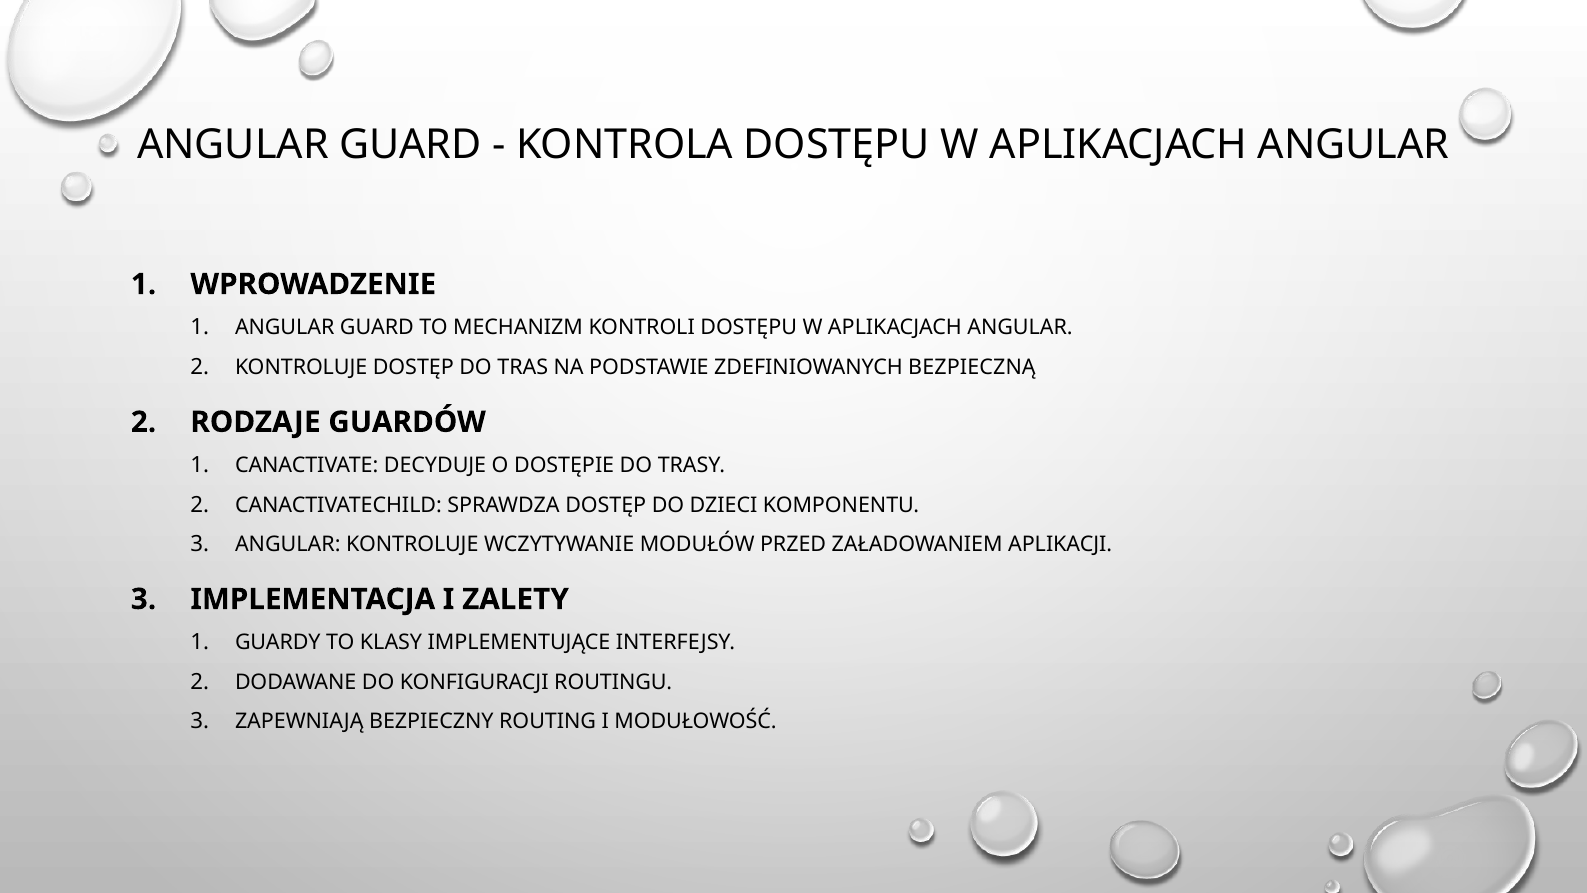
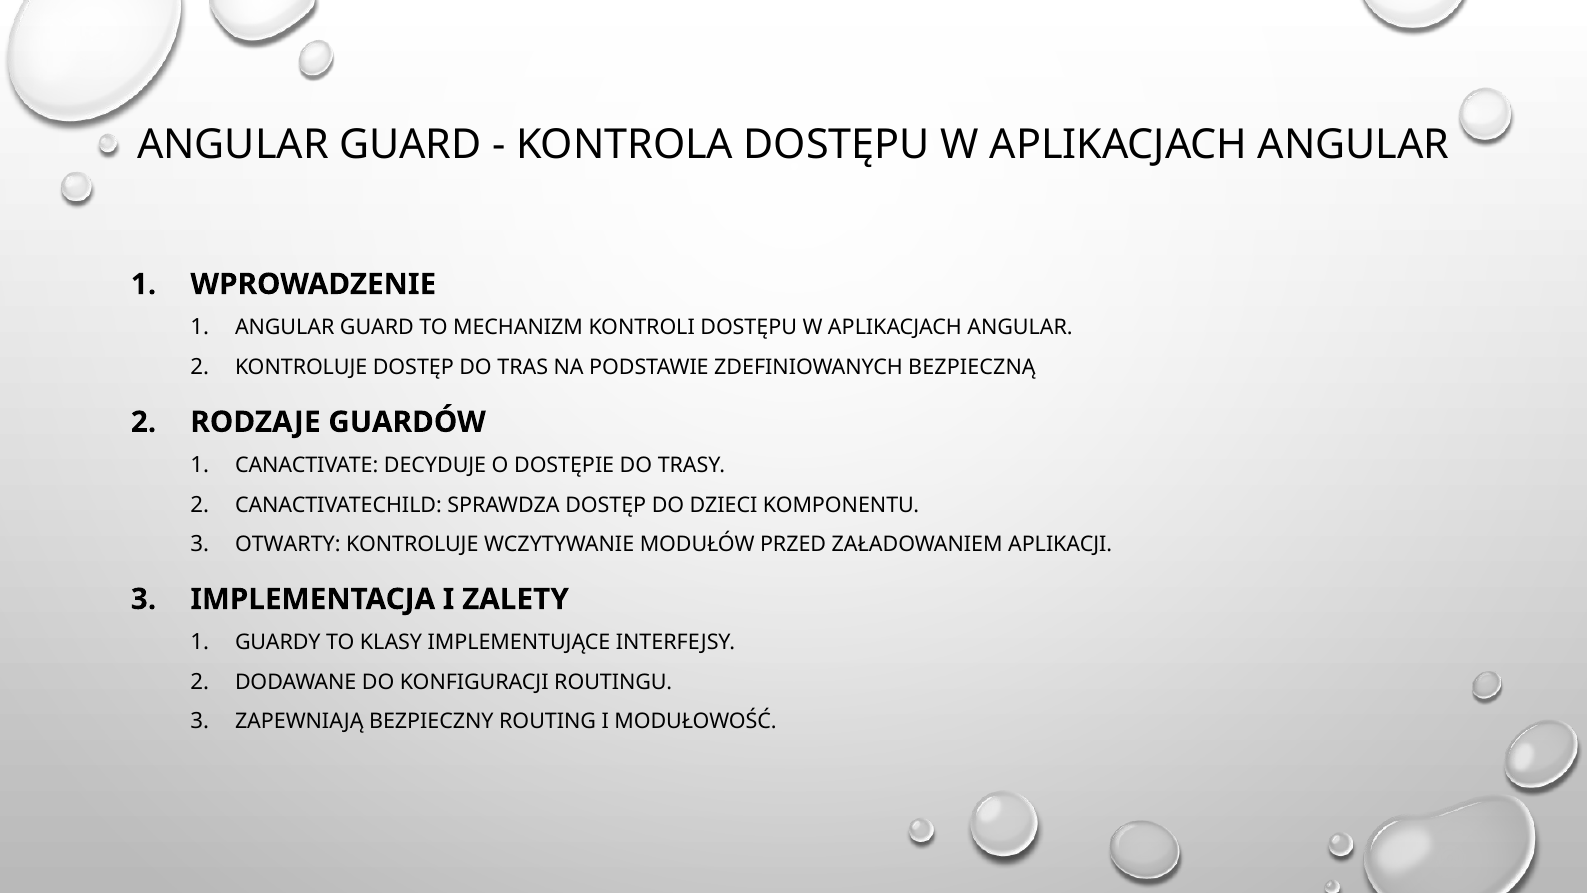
ANGULAR: ANGULAR -> OTWARTY (288, 544)
